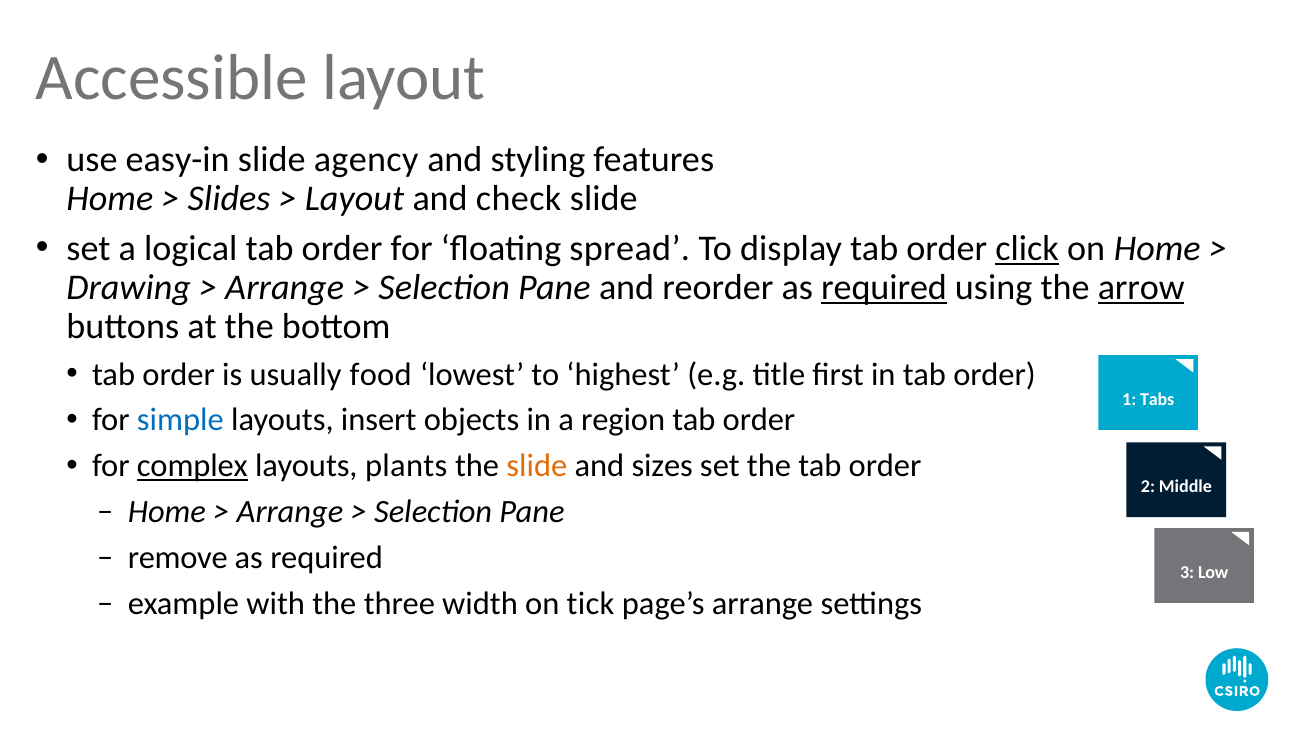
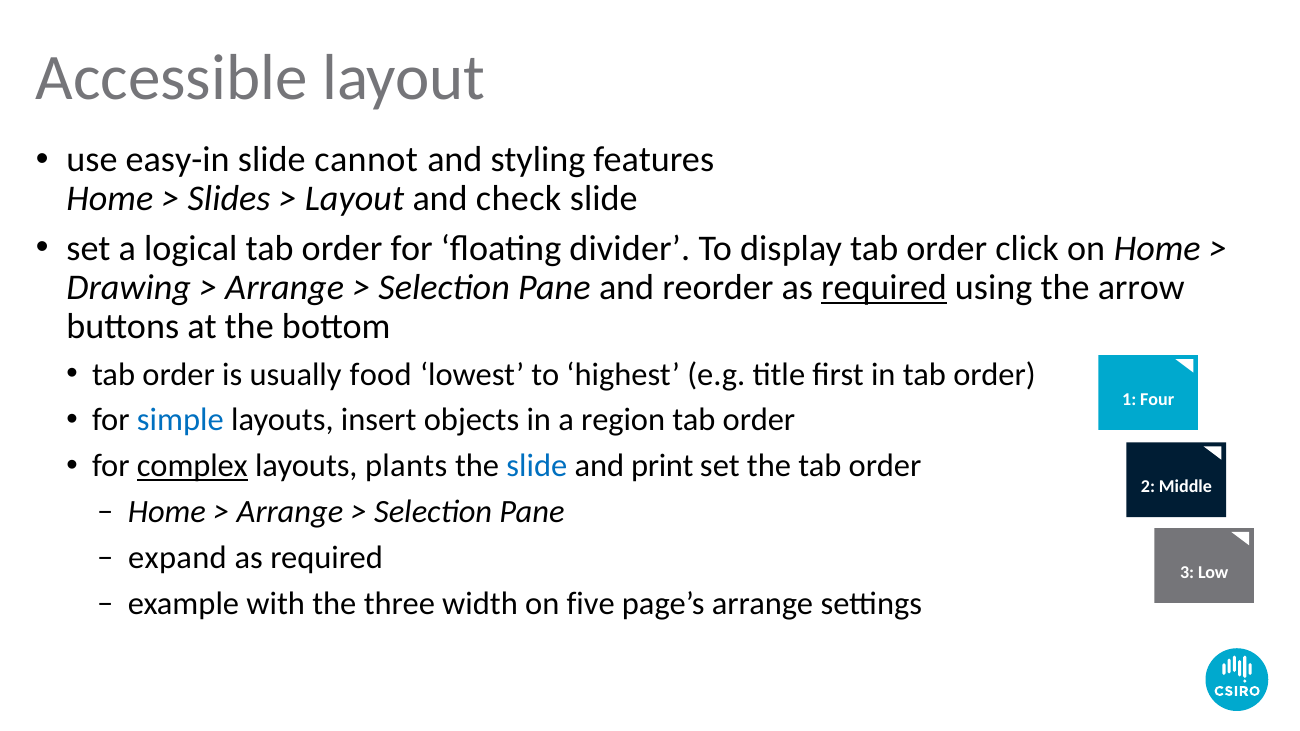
agency: agency -> cannot (366, 160)
spread: spread -> divider (630, 249)
click underline: present -> none (1027, 249)
arrow underline: present -> none (1141, 288)
Tabs: Tabs -> Four (1157, 400)
slide colour: orange -> blue (537, 466)
sizes: sizes -> print (662, 466)
remove: remove -> expand (177, 558)
tick: tick -> five (591, 604)
